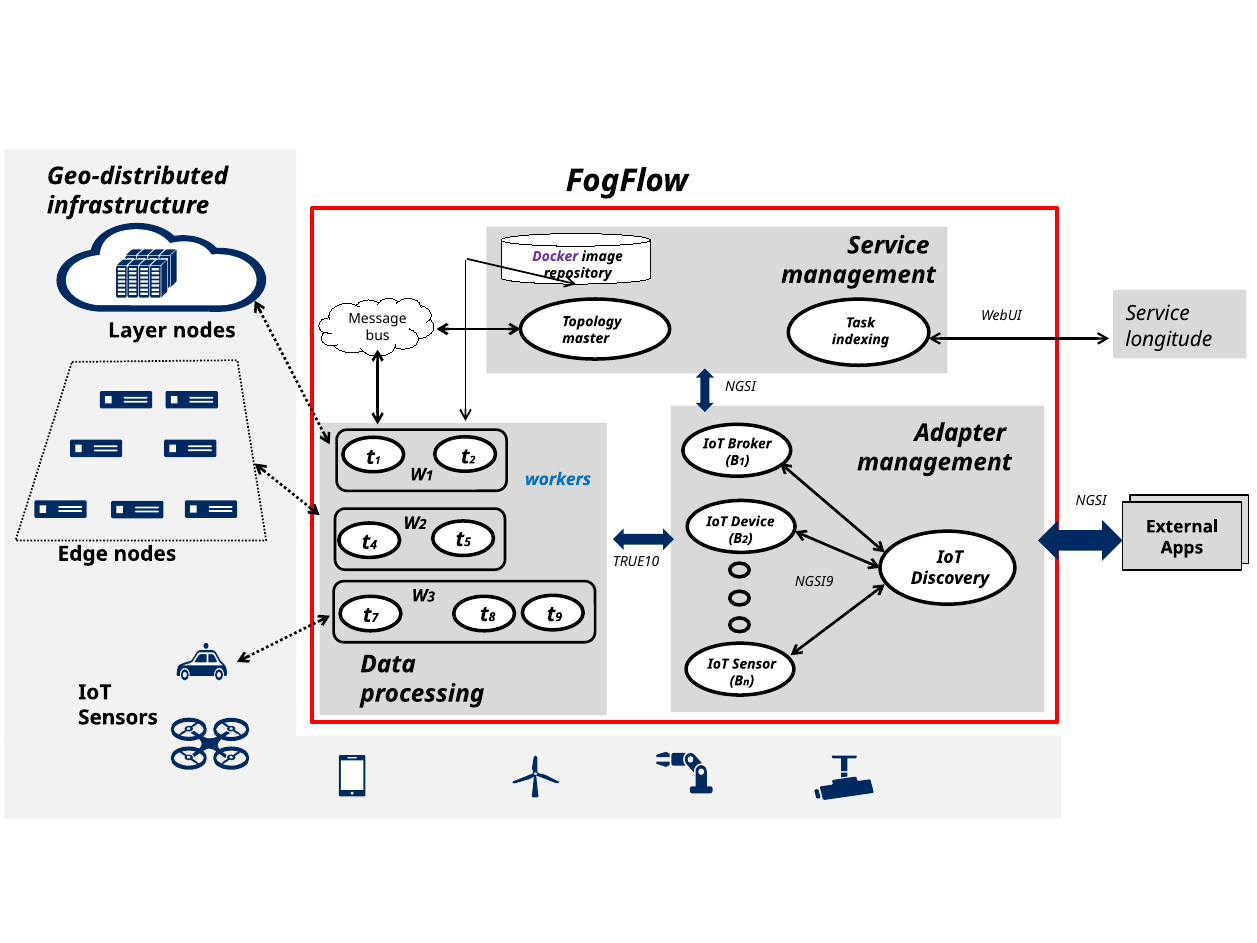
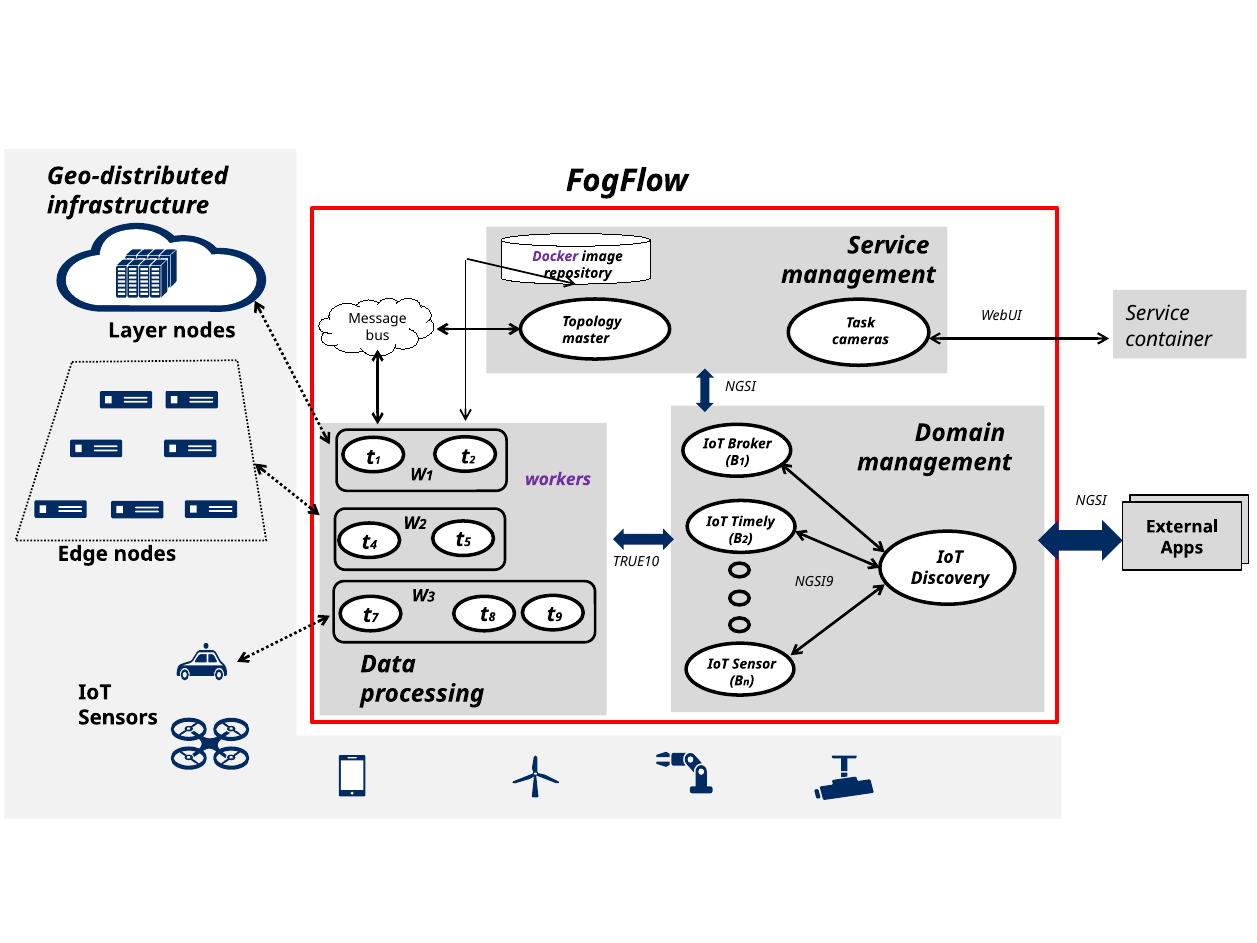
longitude: longitude -> container (1169, 339)
indexing: indexing -> cameras (860, 339)
Adapter: Adapter -> Domain (960, 433)
workers colour: blue -> purple (558, 479)
Device: Device -> Timely (753, 522)
